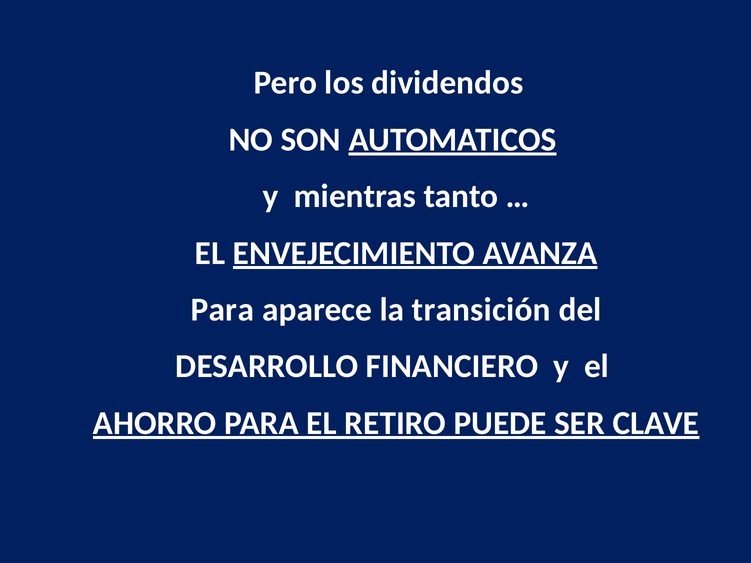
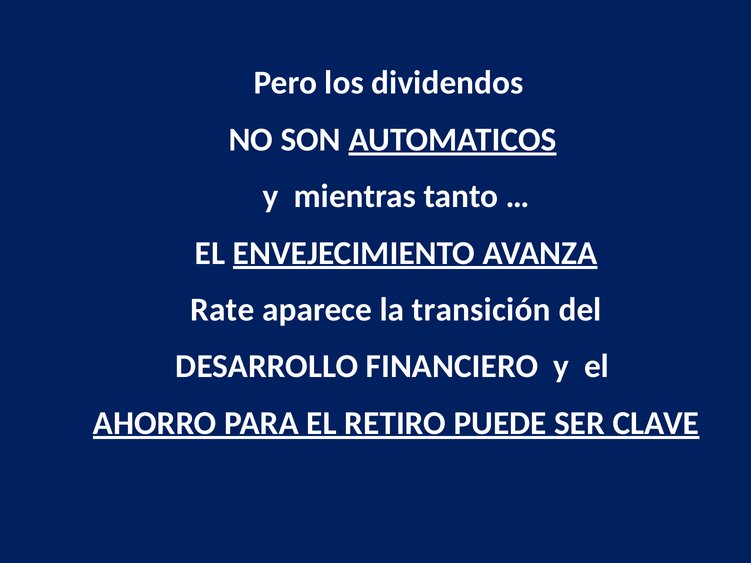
Para: Para -> Rate (222, 310)
